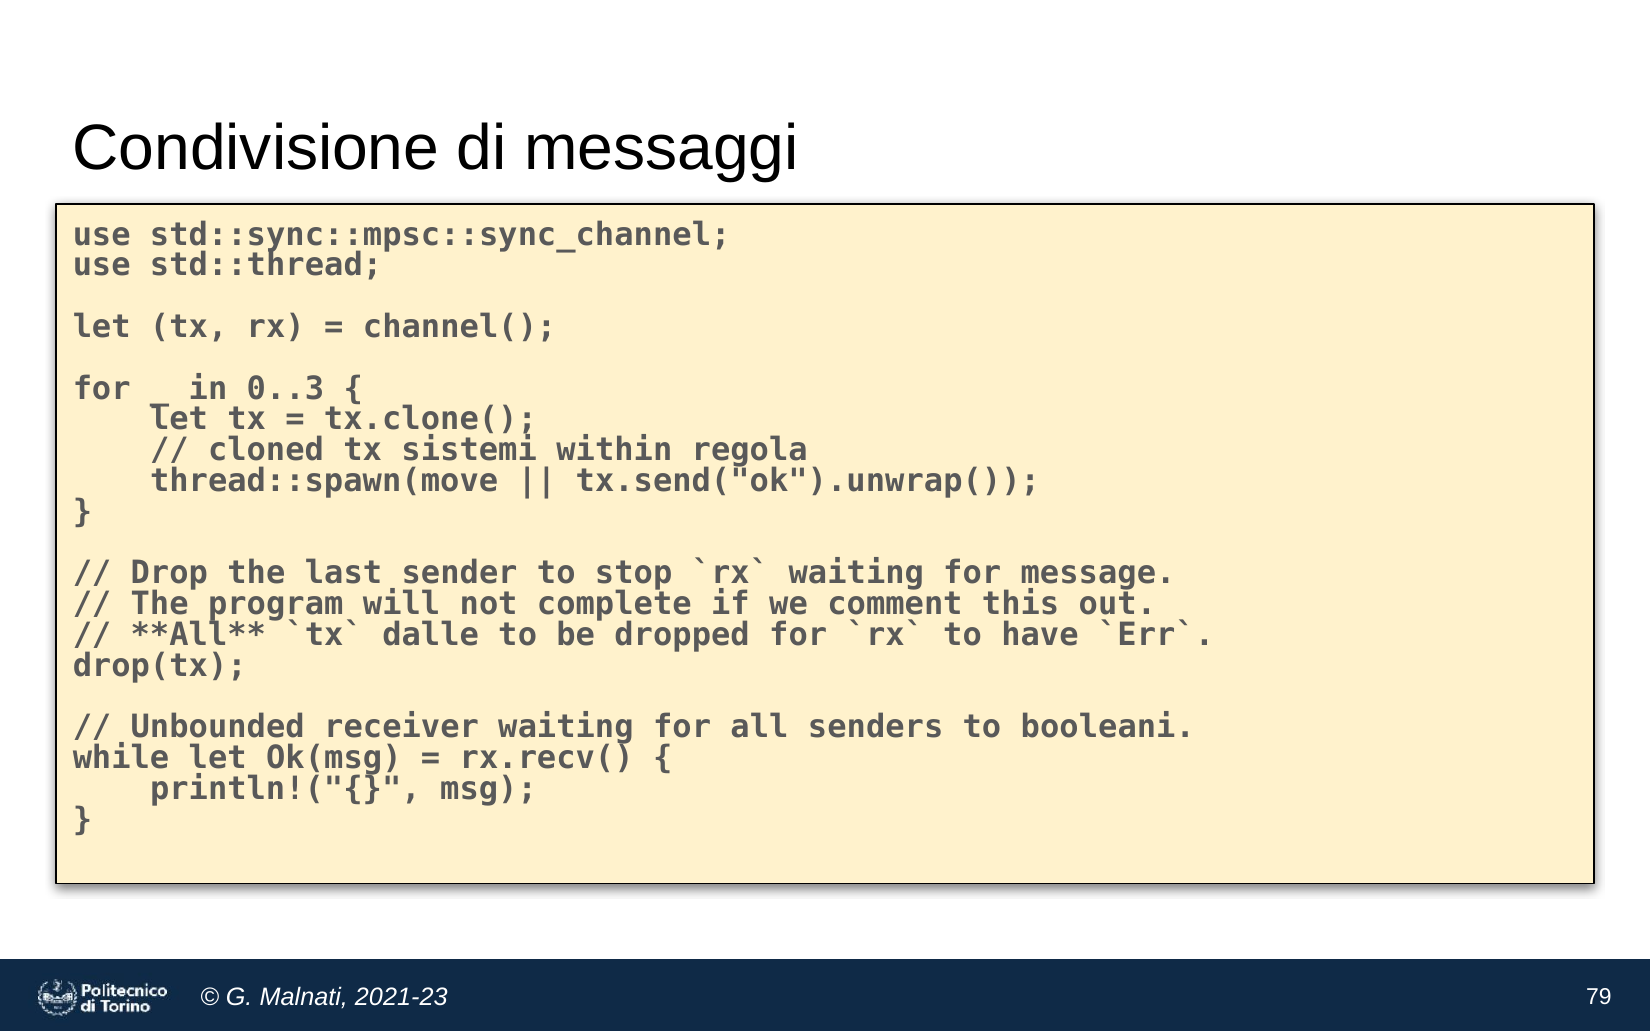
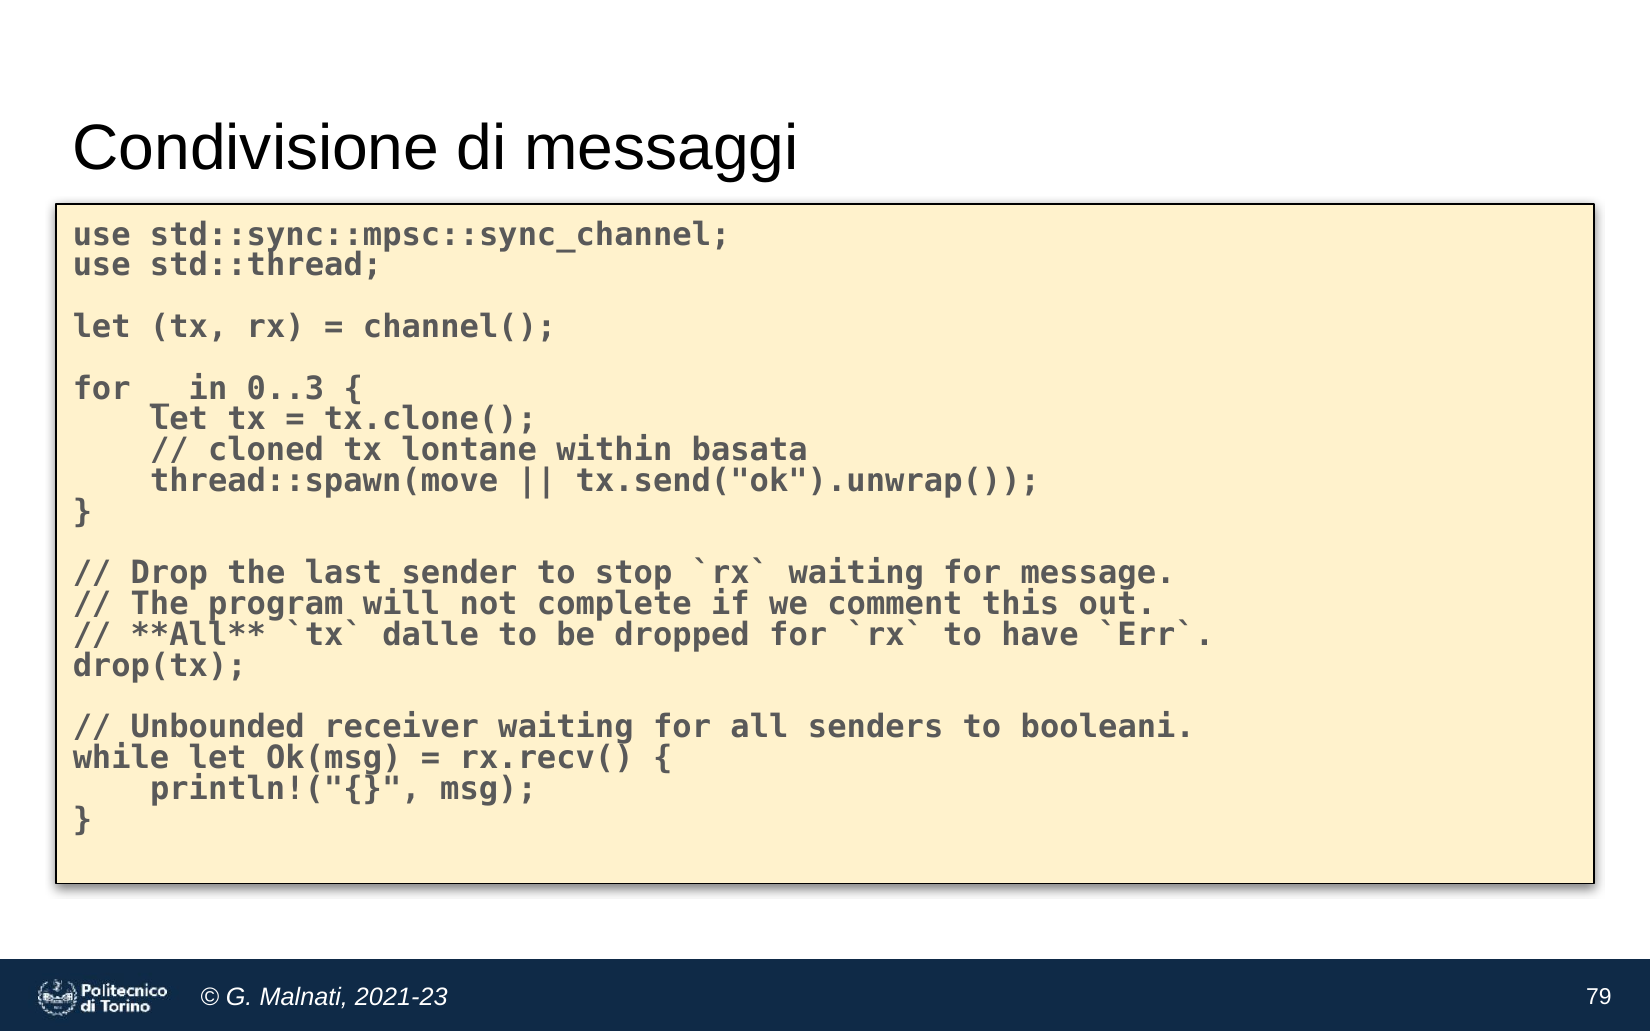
sistemi: sistemi -> lontane (469, 450)
regola: regola -> basata (750, 450)
